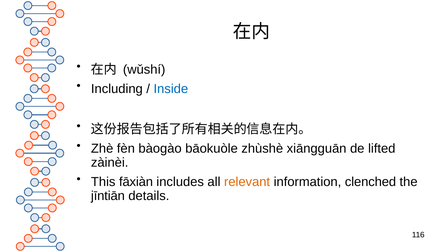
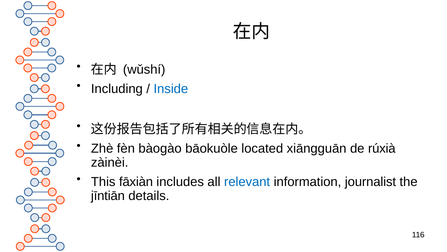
zhùshè: zhùshè -> located (262, 148)
lifted: lifted -> rúxià (382, 148)
relevant colour: orange -> blue (247, 182)
clenched: clenched -> journalist (370, 182)
